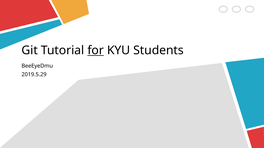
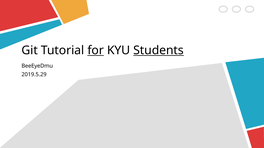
Students underline: none -> present (159, 50)
